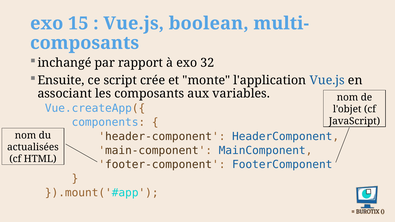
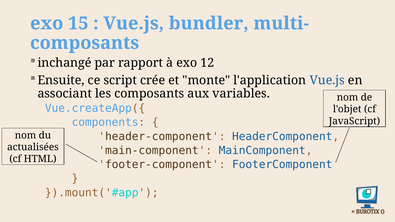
boolean: boolean -> bundler (209, 23)
32: 32 -> 12 (207, 63)
